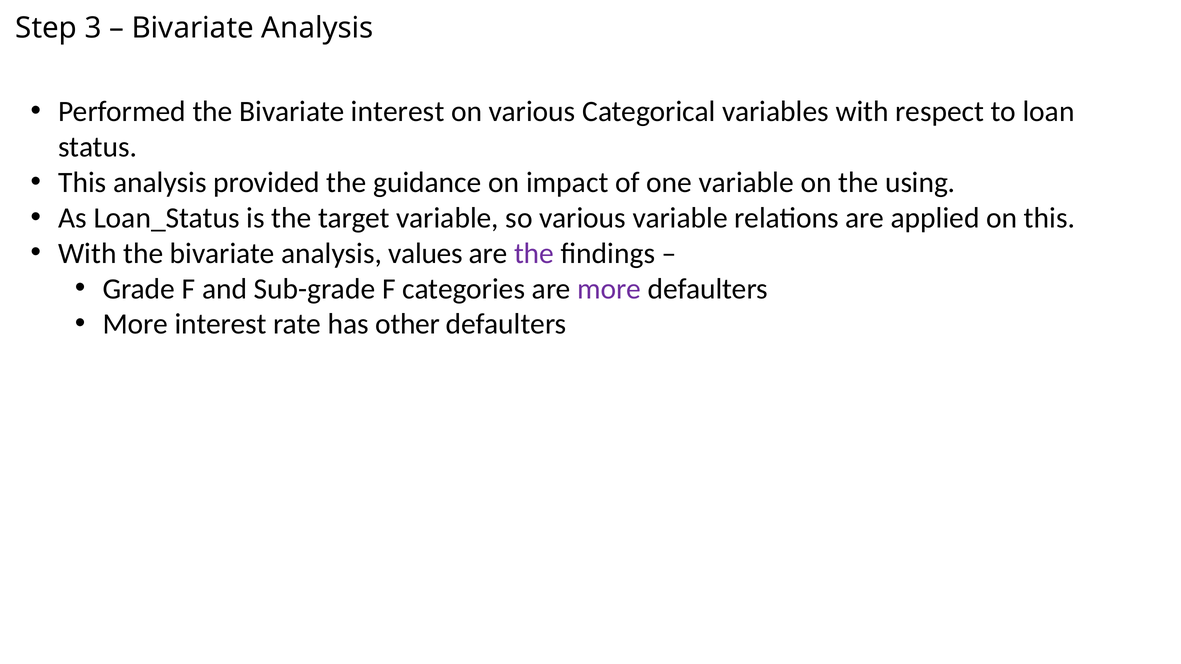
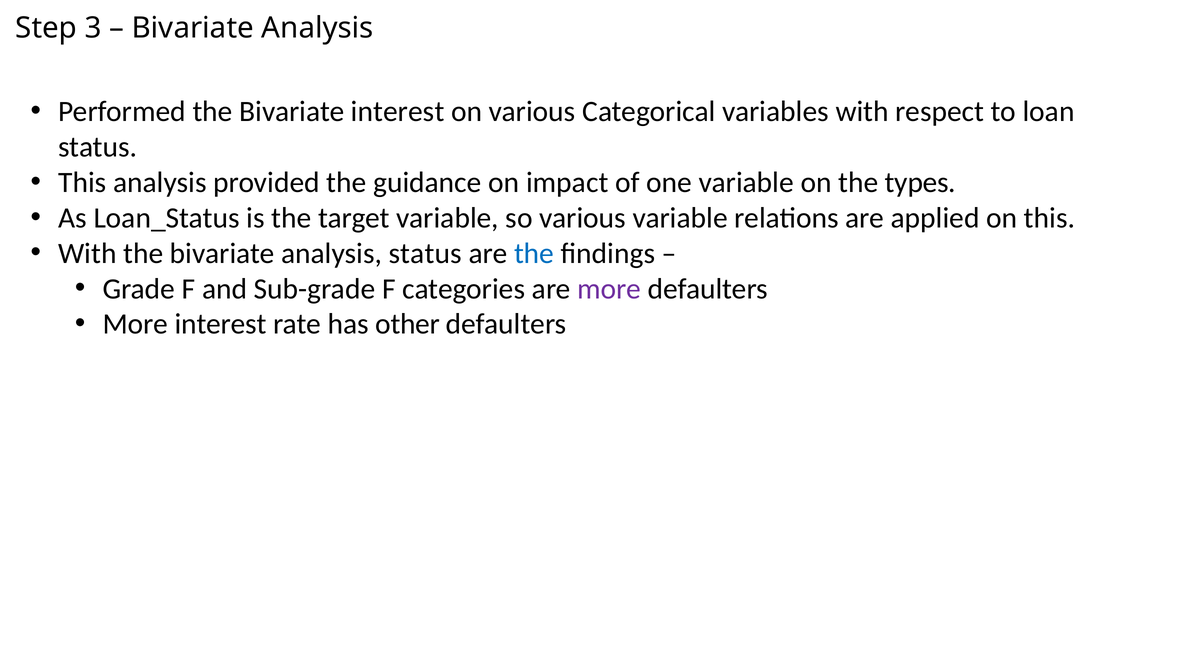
using: using -> types (920, 183)
analysis values: values -> status (425, 253)
the colour: purple -> blue (534, 253)
